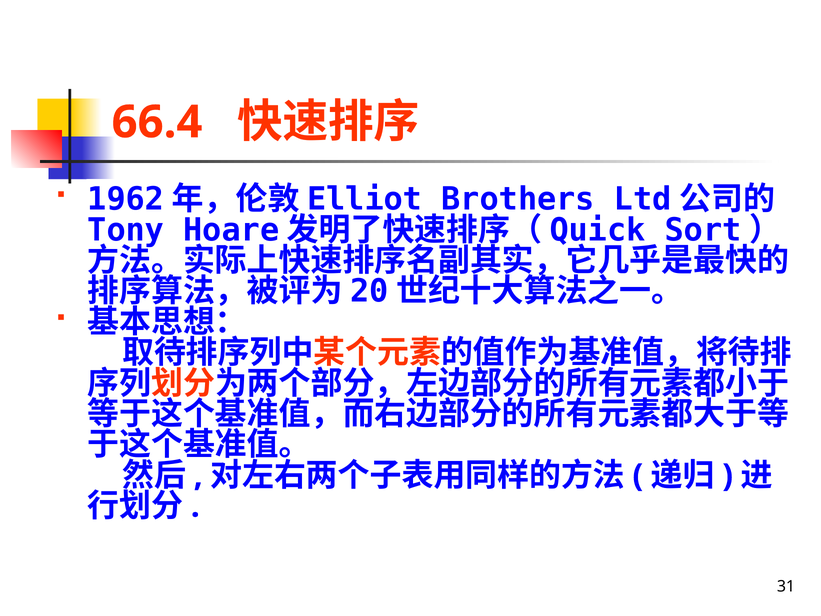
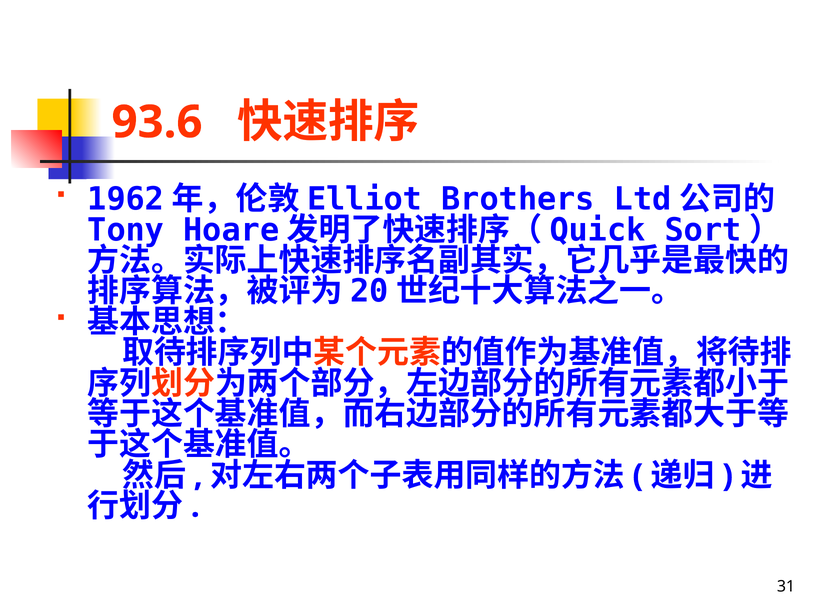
66.4: 66.4 -> 93.6 (157, 122)
